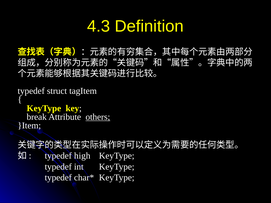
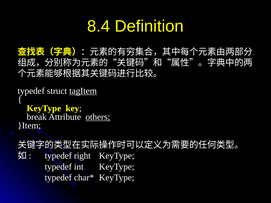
4.3: 4.3 -> 8.4 (99, 26)
tagItem underline: none -> present (83, 91)
high: high -> right (82, 156)
